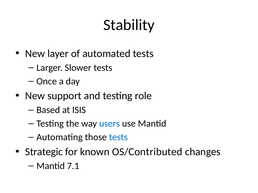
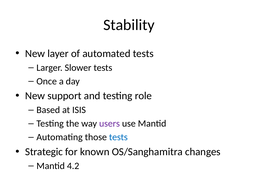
users colour: blue -> purple (109, 124)
OS/Contributed: OS/Contributed -> OS/Sanghamitra (147, 152)
7.1: 7.1 -> 4.2 (73, 166)
